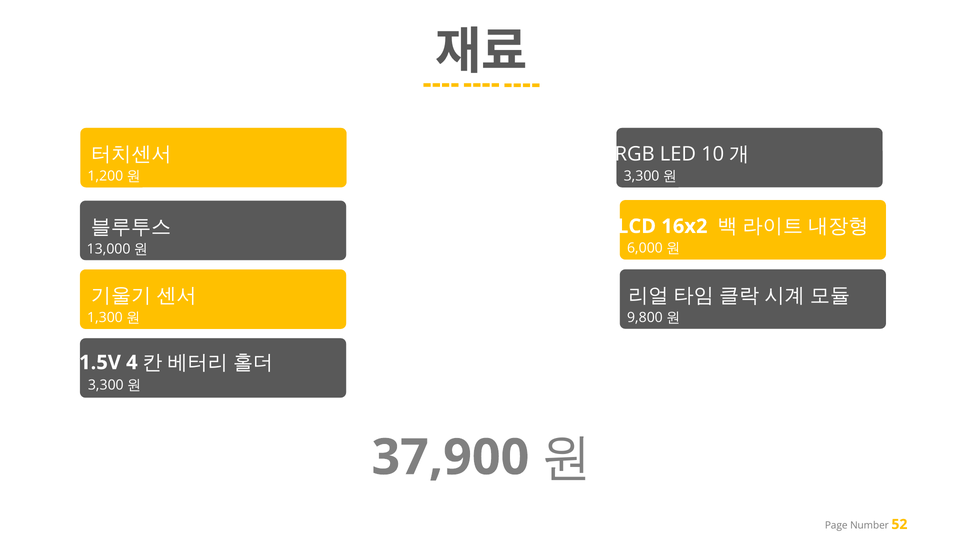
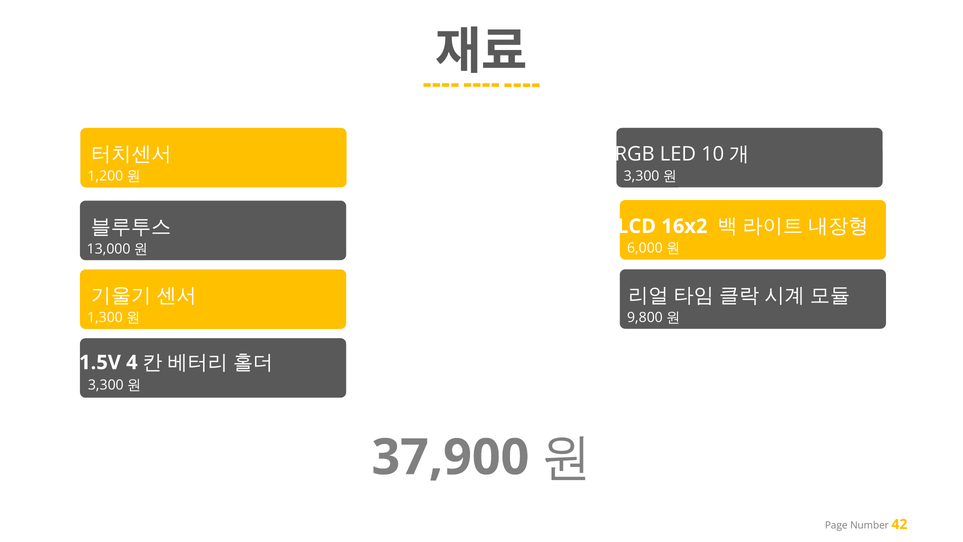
52: 52 -> 42 (899, 524)
